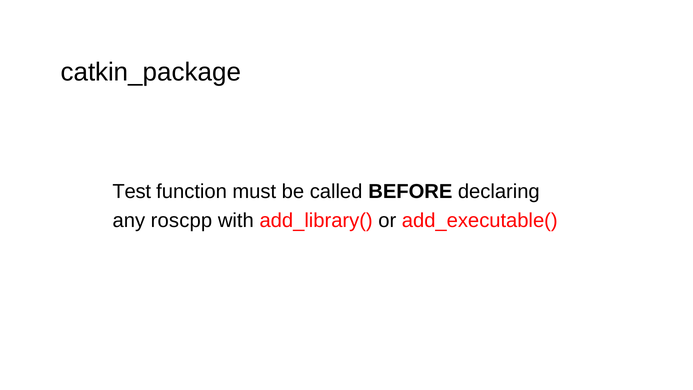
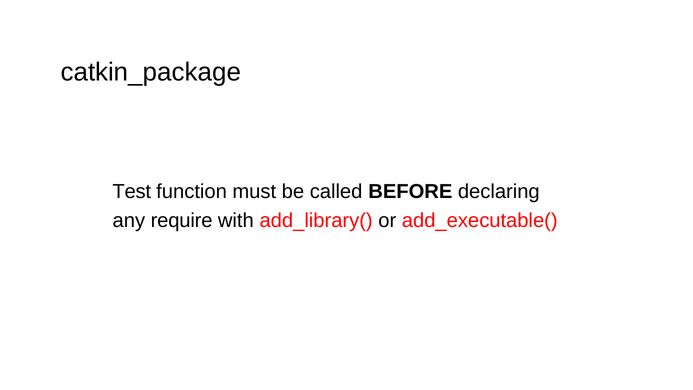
roscpp: roscpp -> require (182, 221)
